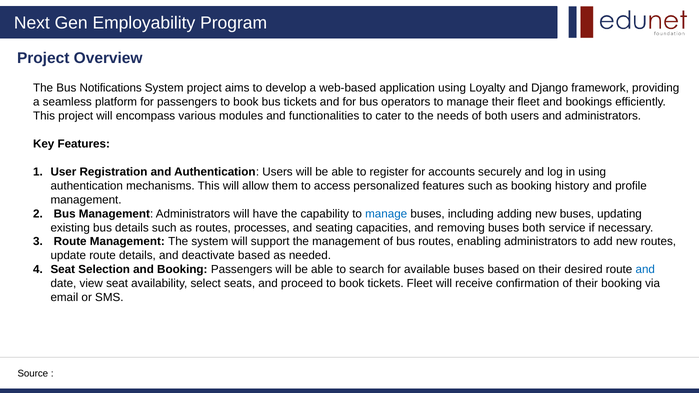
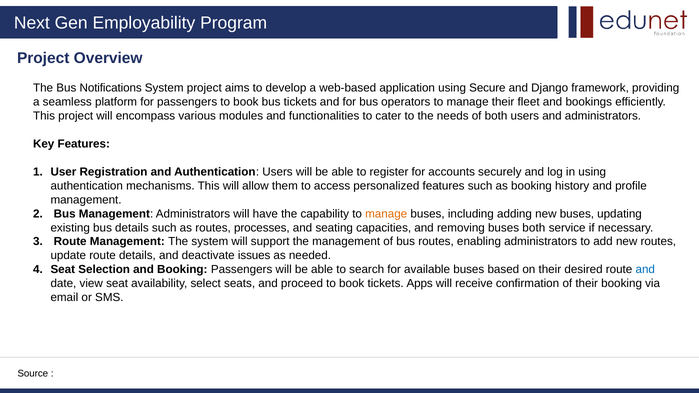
Loyalty: Loyalty -> Secure (487, 88)
manage colour: blue -> orange (386, 214)
deactivate based: based -> issues (254, 256)
tickets Fleet: Fleet -> Apps (420, 284)
